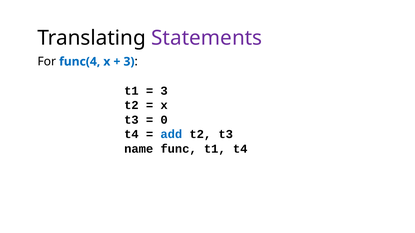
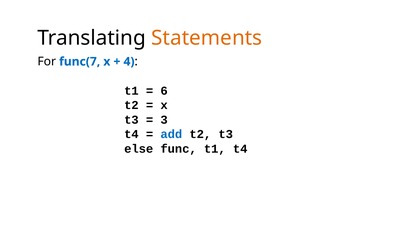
Statements colour: purple -> orange (207, 38)
func(4: func(4 -> func(7 (80, 62)
3: 3 -> 4 (129, 62)
3: 3 -> 6 (164, 91)
0: 0 -> 3 (164, 120)
name: name -> else (139, 149)
